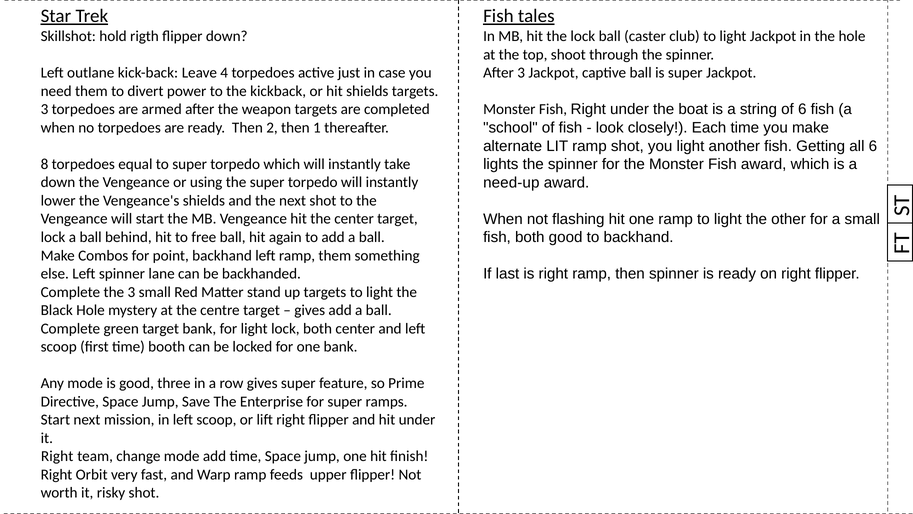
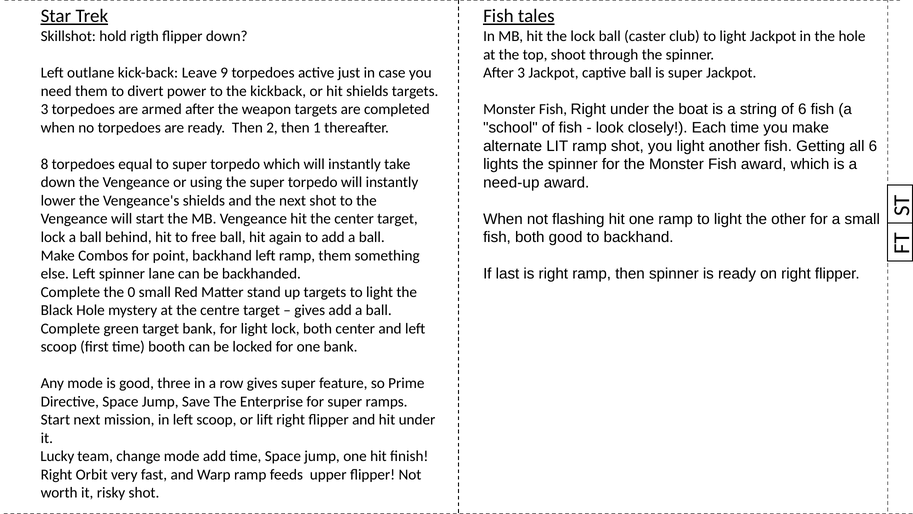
4: 4 -> 9 (224, 73)
the 3: 3 -> 0 (131, 292)
Right: Right -> Lucky (57, 456)
